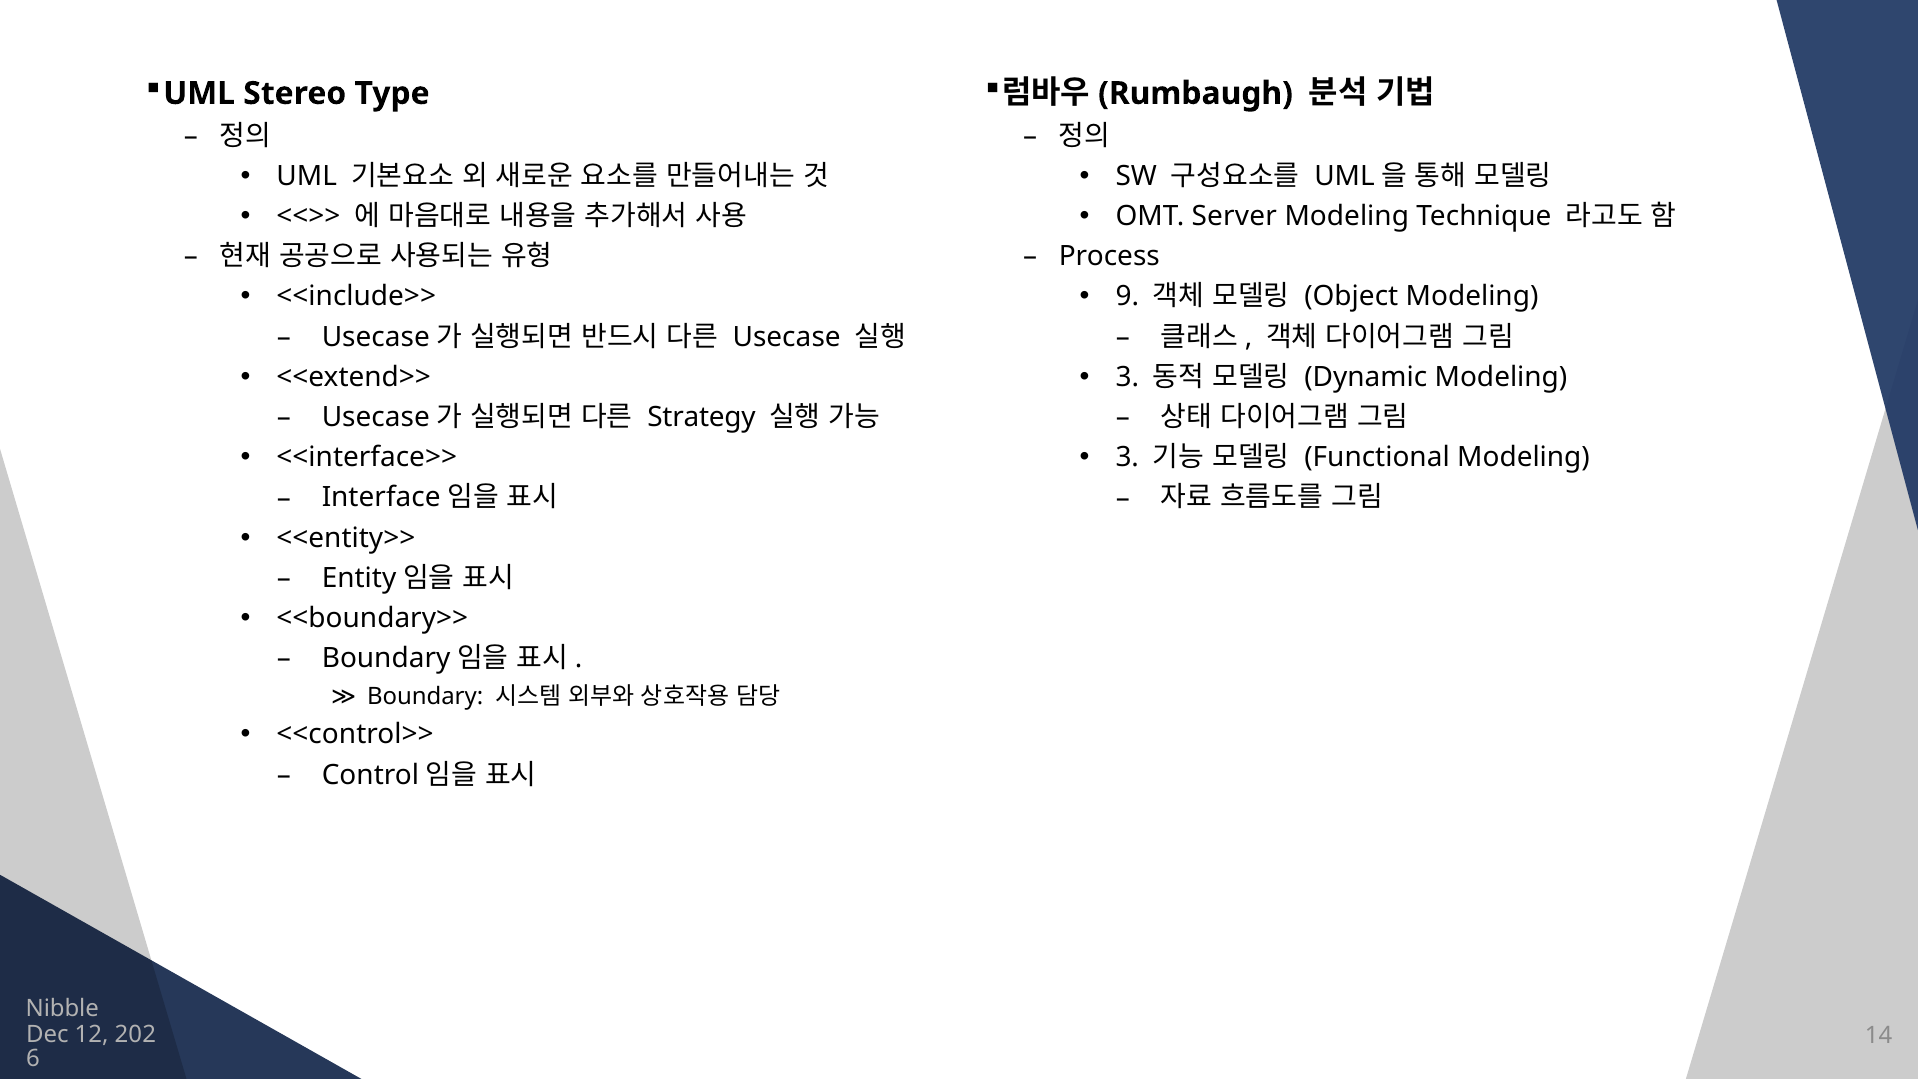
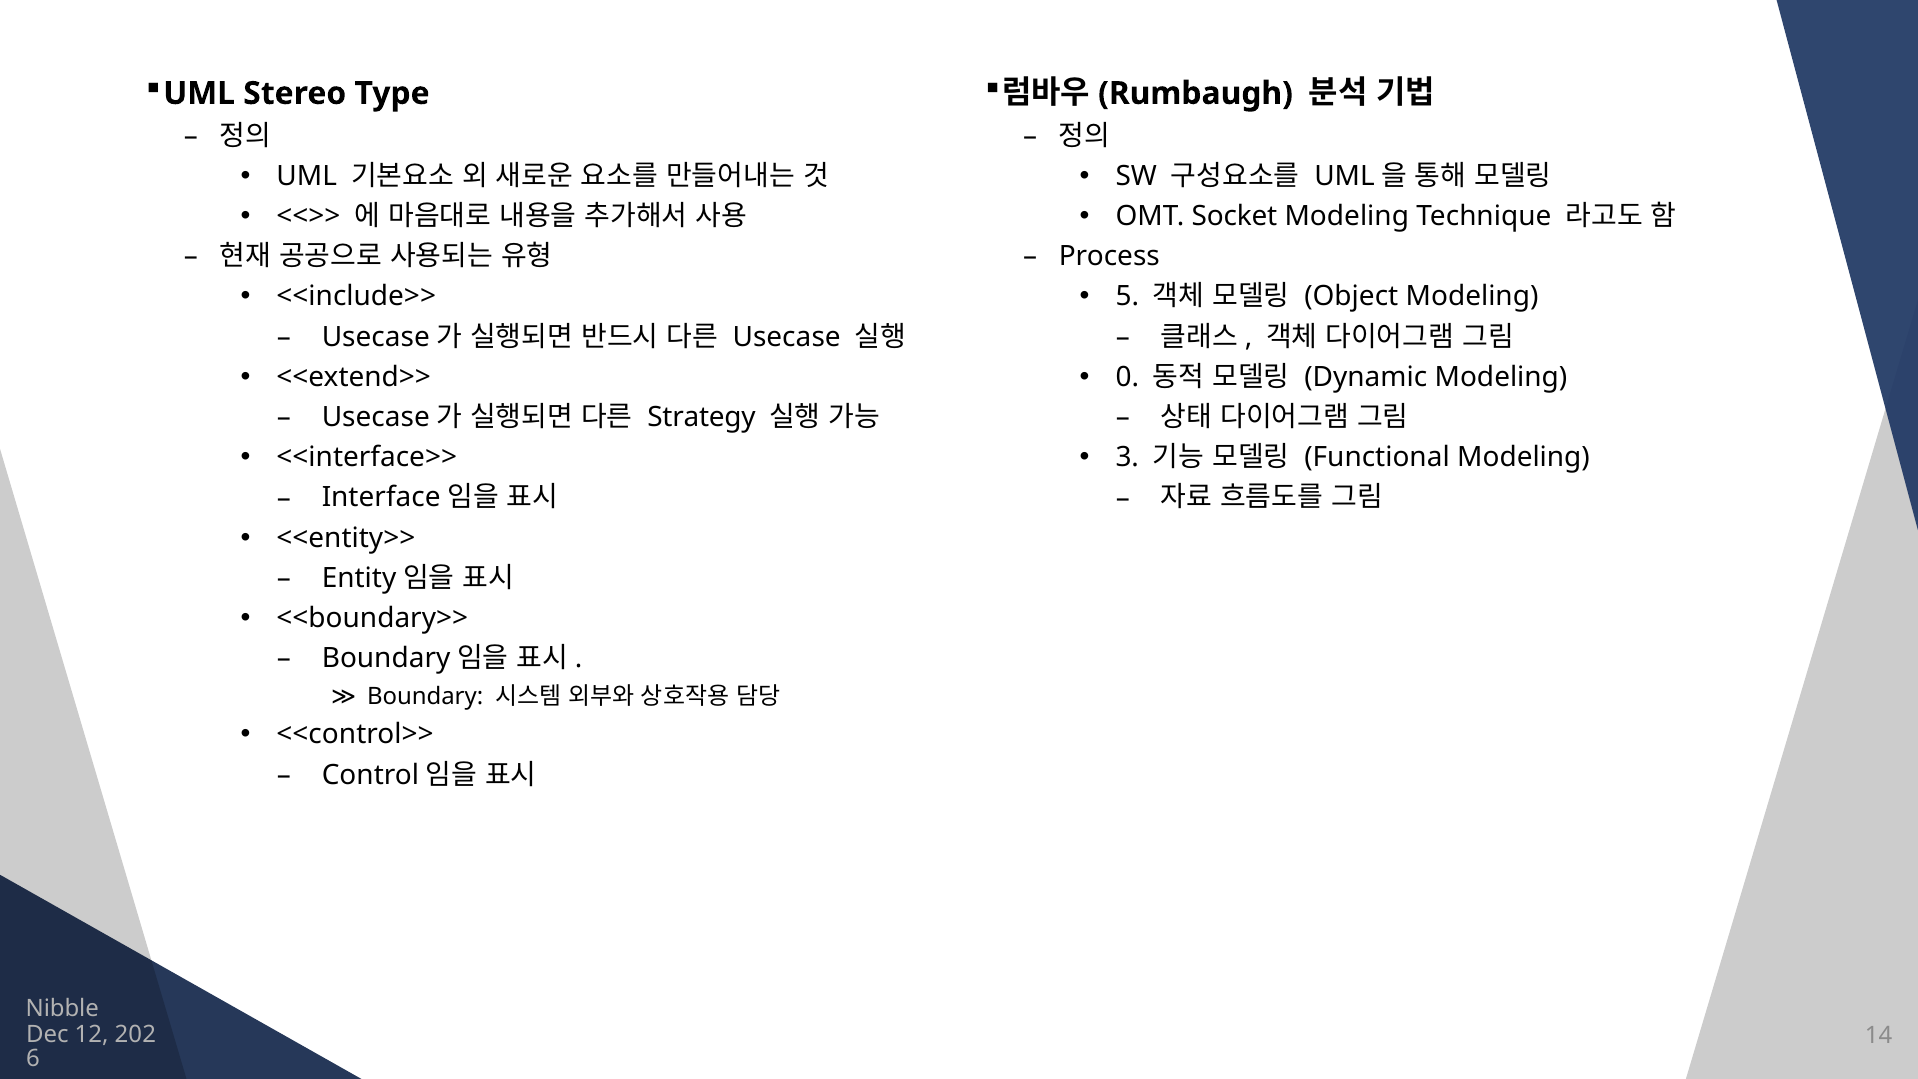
Server: Server -> Socket (1234, 216)
9: 9 -> 5 (1127, 297)
3: 3 -> 0 (1127, 377)
